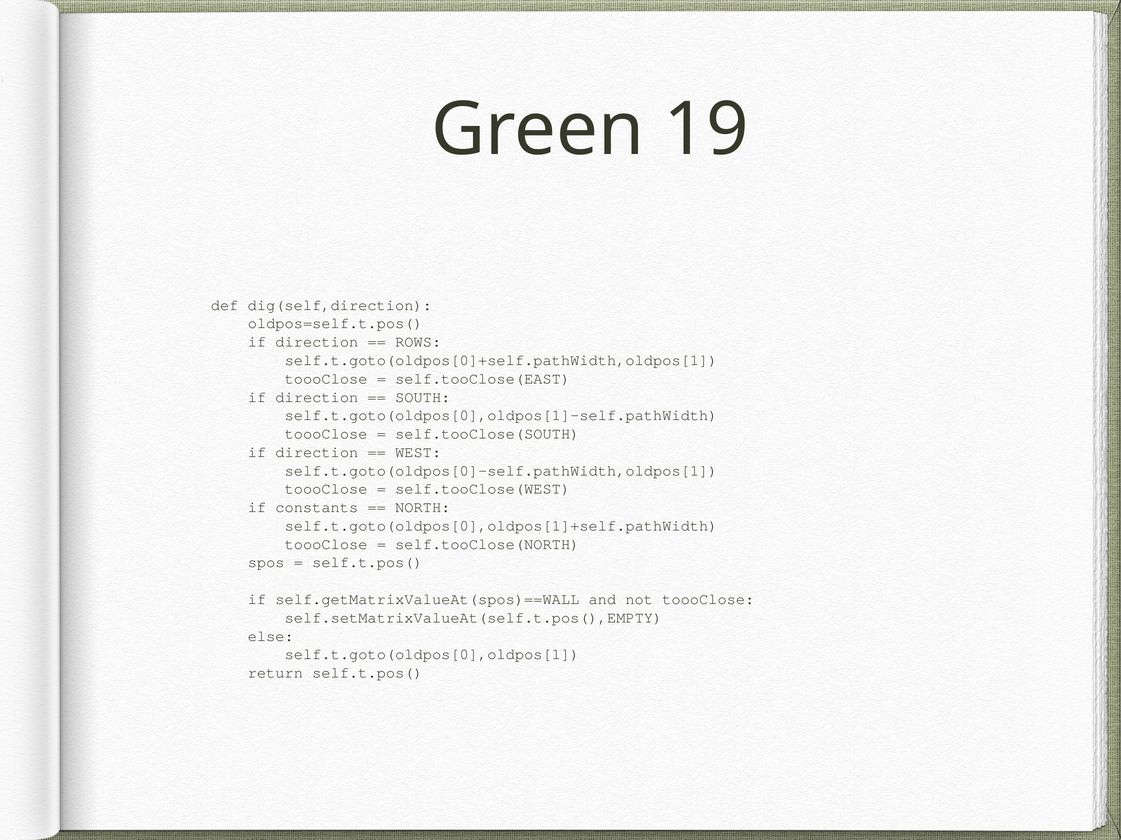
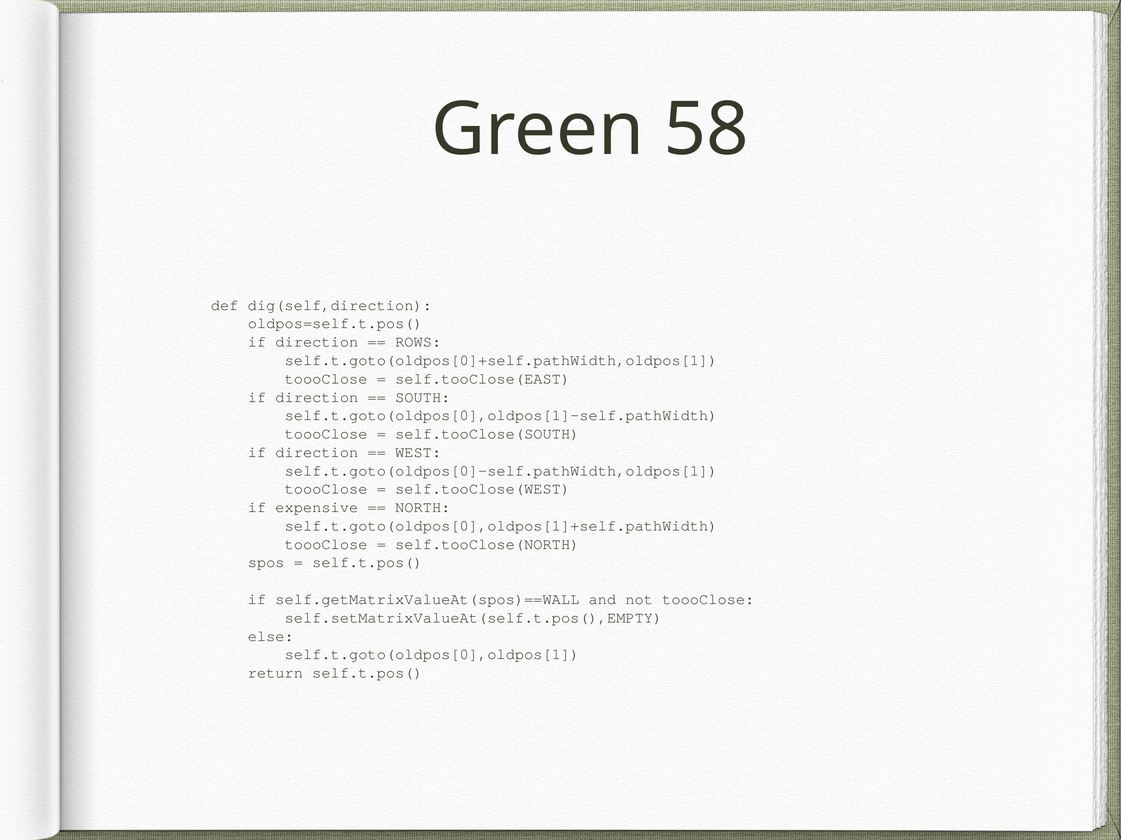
19: 19 -> 58 (706, 130)
constants: constants -> expensive (317, 508)
